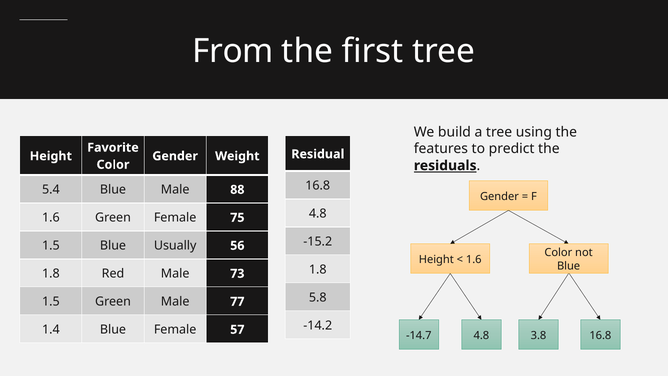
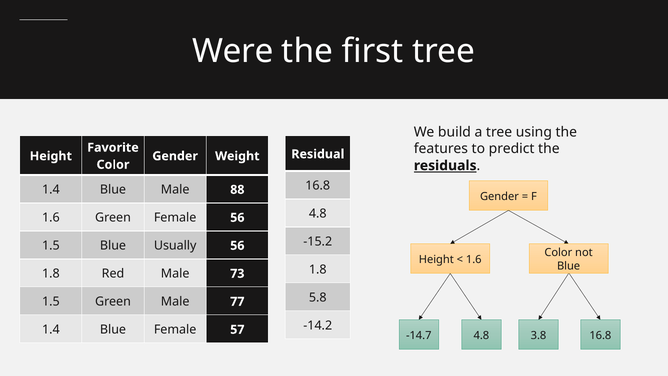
From: From -> Were (233, 51)
5.4: 5.4 -> 1.4 (51, 190)
Female 75: 75 -> 56 (237, 218)
